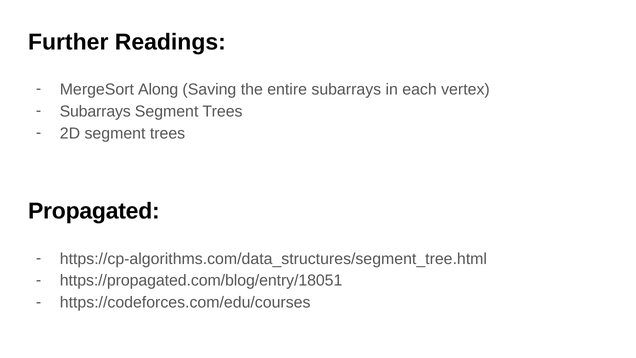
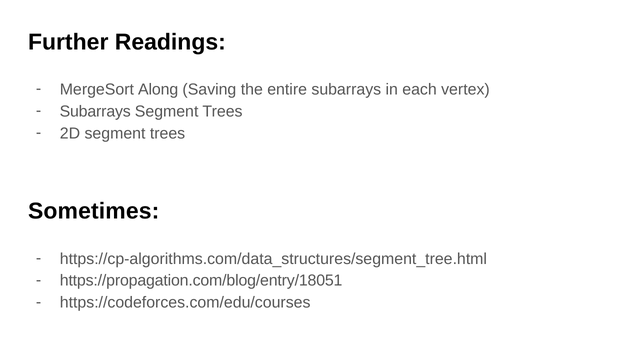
Propagated: Propagated -> Sometimes (94, 211)
https://propagated.com/blog/entry/18051: https://propagated.com/blog/entry/18051 -> https://propagation.com/blog/entry/18051 (201, 281)
